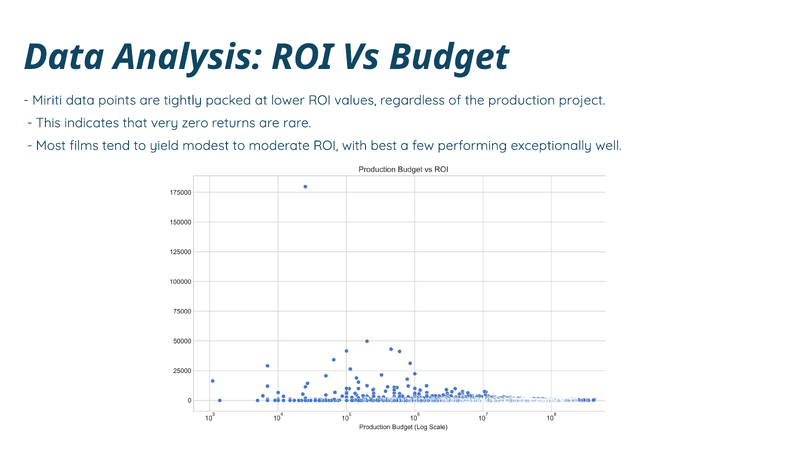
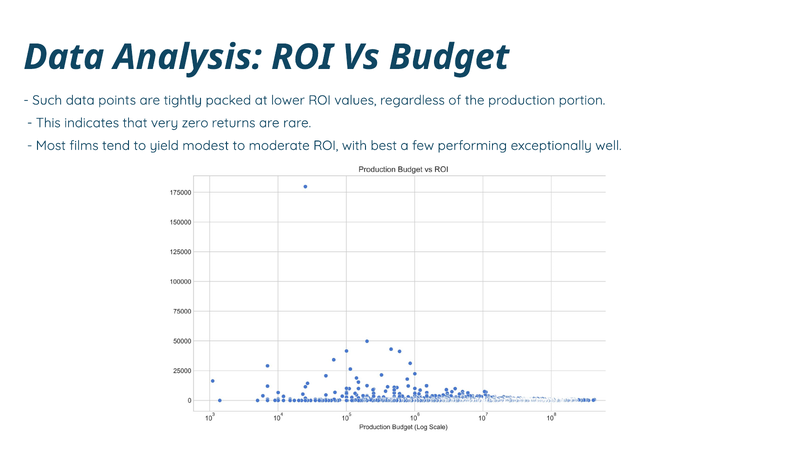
Miriti: Miriti -> Such (47, 100)
project: project -> portion (582, 100)
